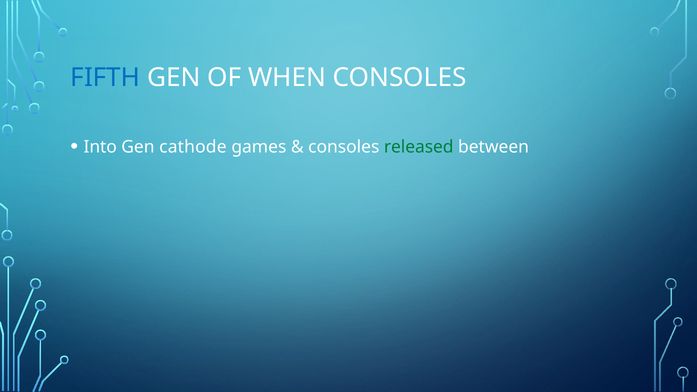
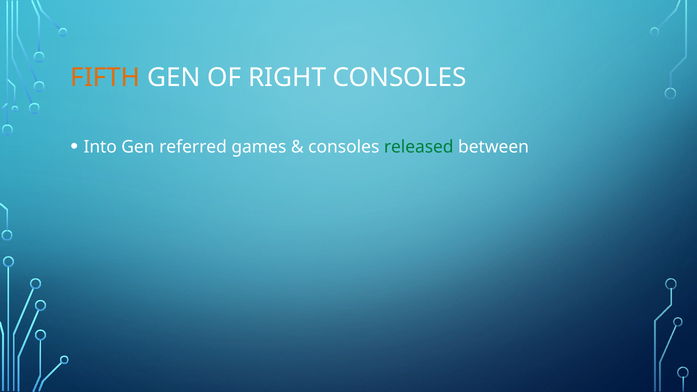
FIFTH colour: blue -> orange (105, 77)
WHEN: WHEN -> RIGHT (287, 77)
cathode: cathode -> referred (193, 147)
